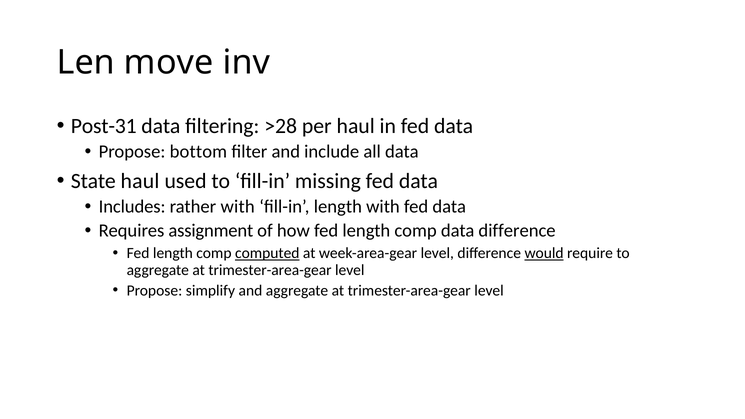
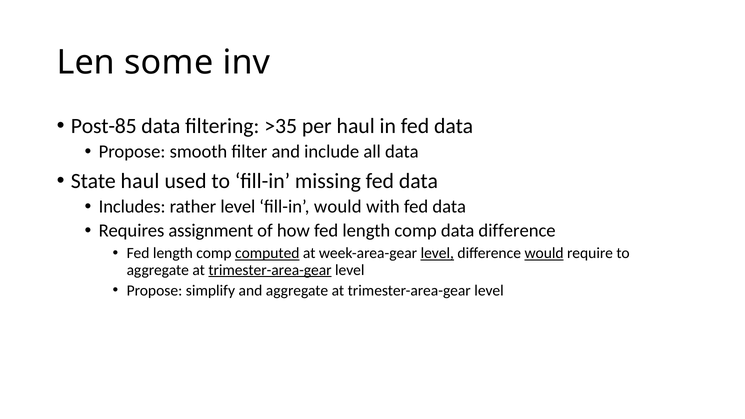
move: move -> some (169, 63)
Post-31: Post-31 -> Post-85 (104, 126)
>28: >28 -> >35 (281, 126)
bottom: bottom -> smooth (198, 152)
rather with: with -> level (238, 207)
fill-in length: length -> would (338, 207)
level underline: none -> present (437, 253)
trimester-area-gear underline: none -> present (270, 270)
